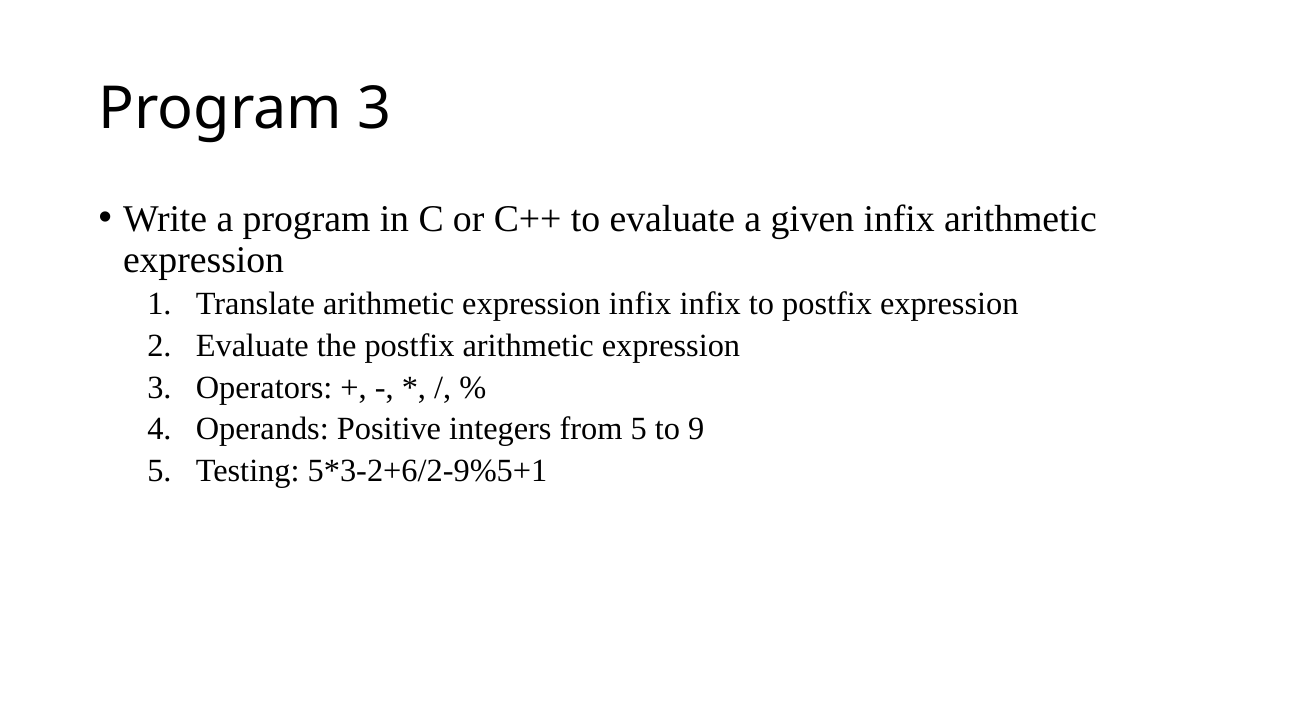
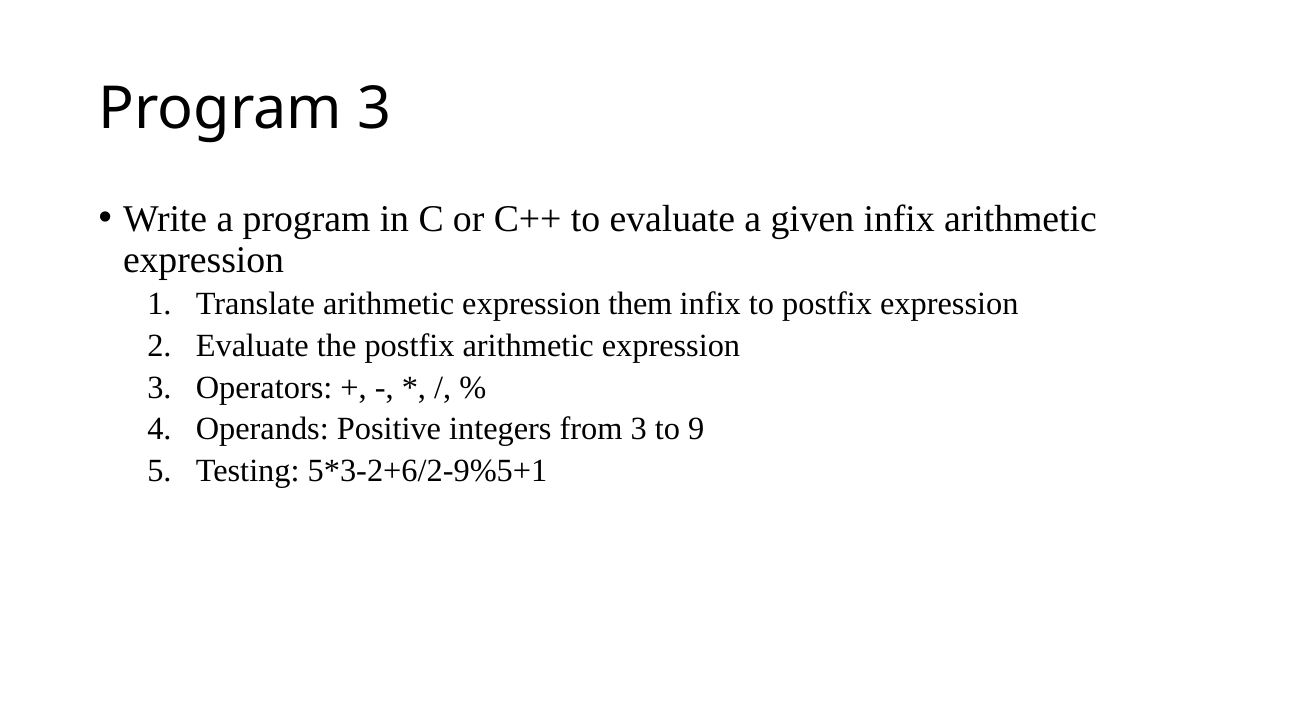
expression infix: infix -> them (640, 304)
from 5: 5 -> 3 (639, 429)
